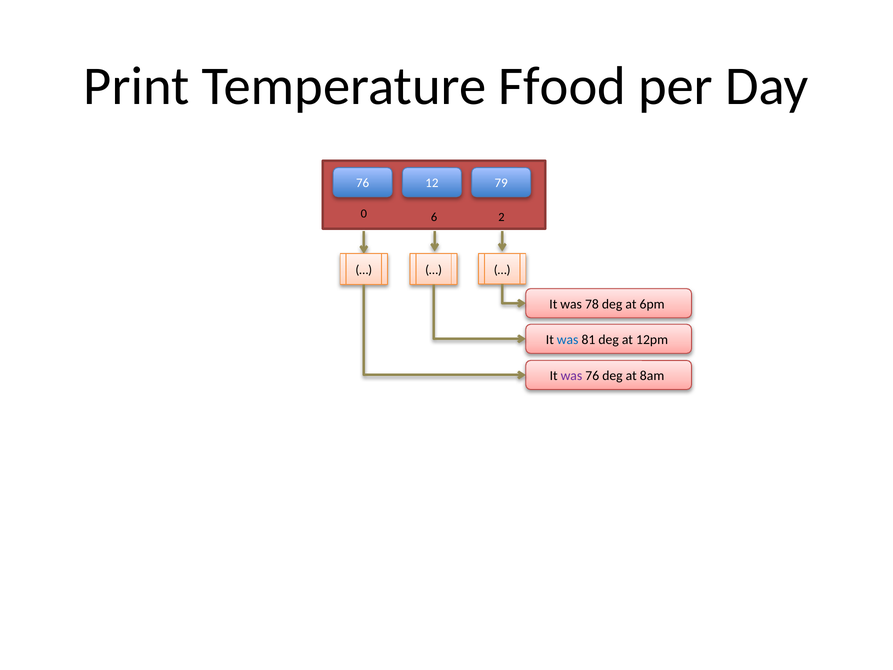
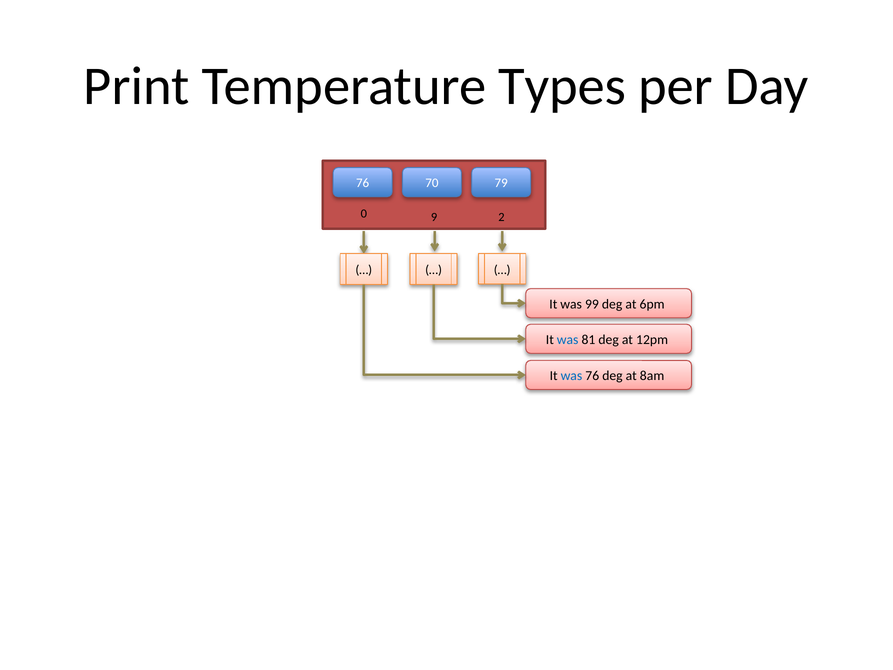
Ffood: Ffood -> Types (562, 86)
12: 12 -> 70 (432, 183)
6: 6 -> 9 (434, 217)
78: 78 -> 99 (592, 304)
was colour: purple -> blue (571, 376)
